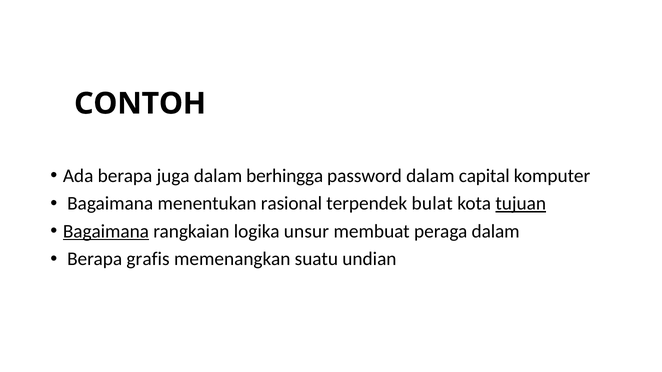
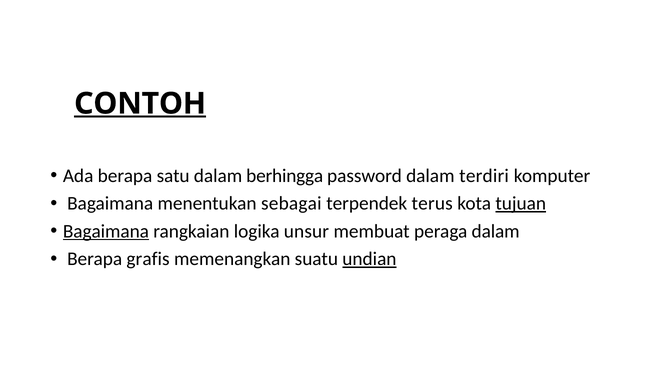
CONTOH underline: none -> present (140, 104)
juga: juga -> satu (173, 176)
capital: capital -> terdiri (484, 176)
rasional: rasional -> sebagai (291, 204)
bulat: bulat -> terus (432, 204)
undian underline: none -> present (369, 259)
